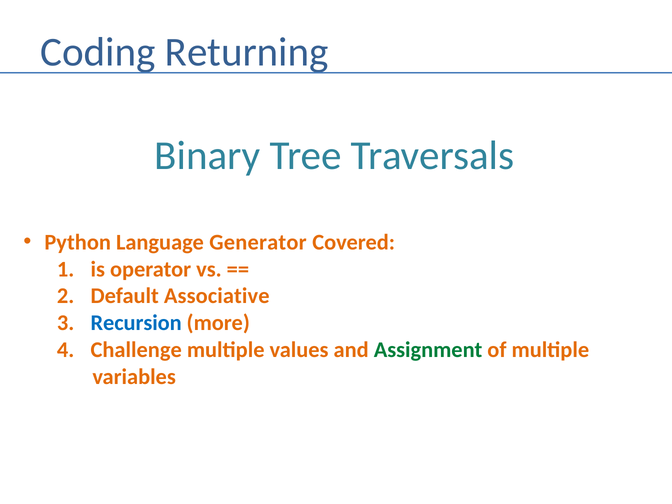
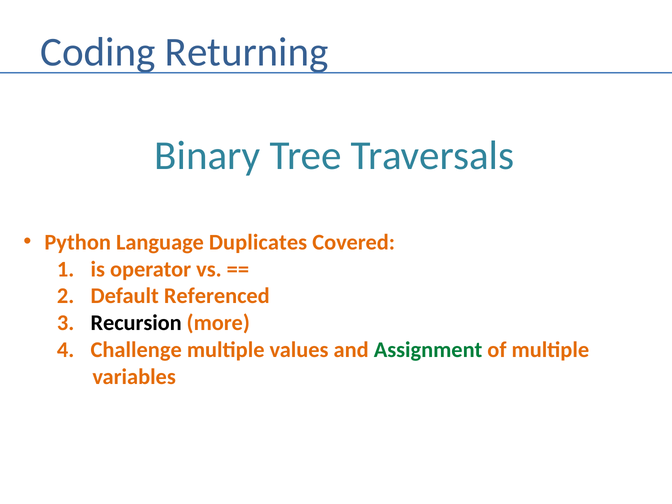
Generator: Generator -> Duplicates (258, 242)
Associative: Associative -> Referenced (217, 296)
Recursion colour: blue -> black (136, 323)
